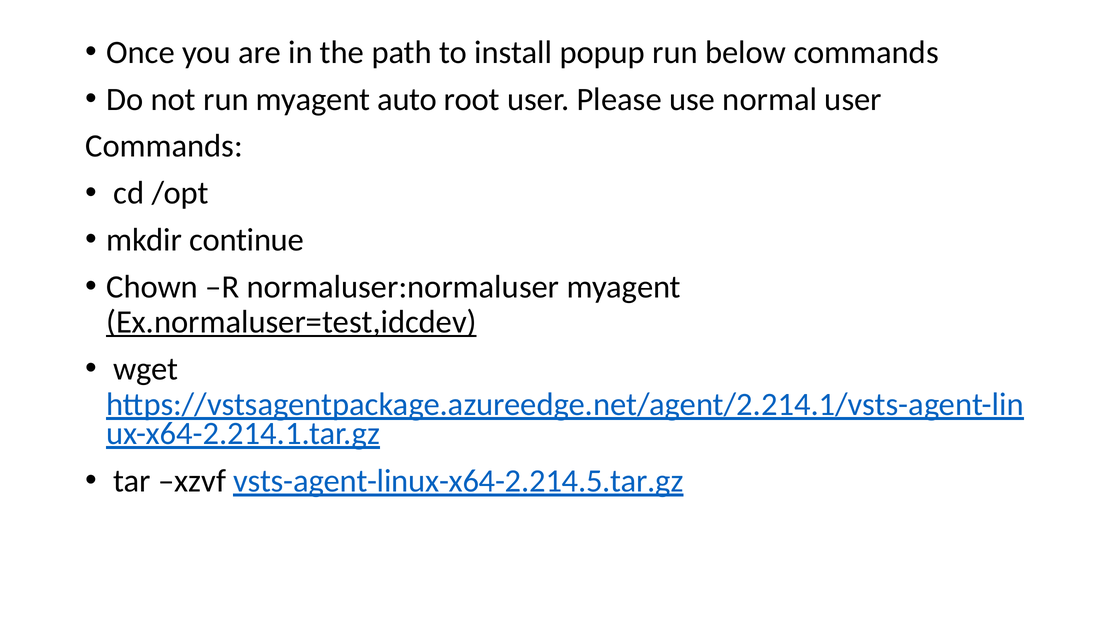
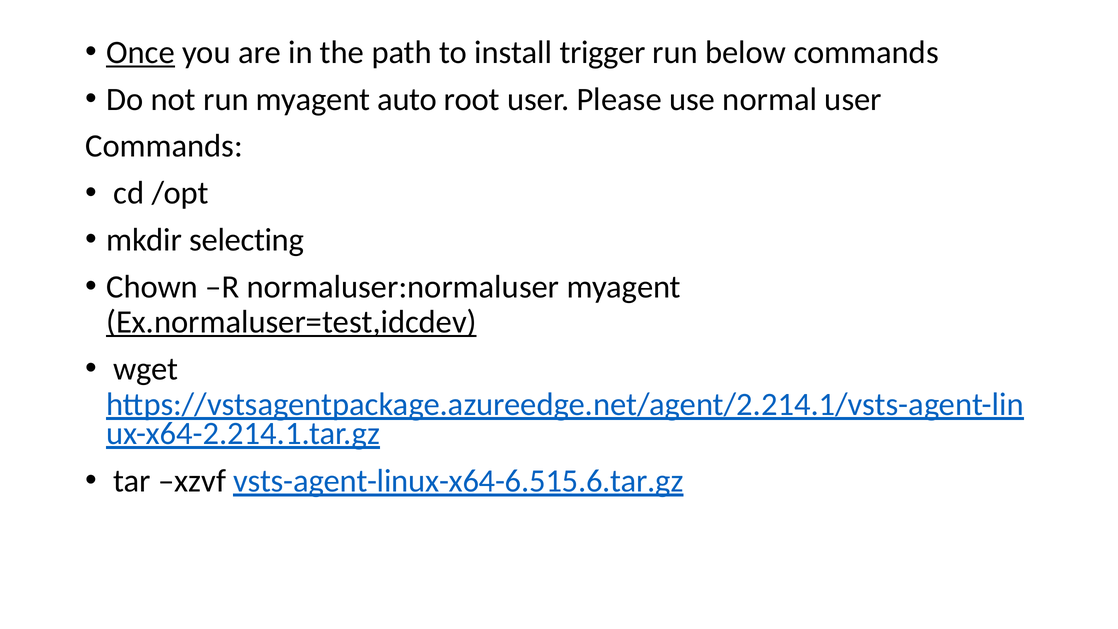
Once underline: none -> present (141, 52)
popup: popup -> trigger (603, 52)
continue: continue -> selecting (247, 240)
vsts-agent-linux-x64-2.214.5.tar.gz: vsts-agent-linux-x64-2.214.5.tar.gz -> vsts-agent-linux-x64-6.515.6.tar.gz (458, 481)
